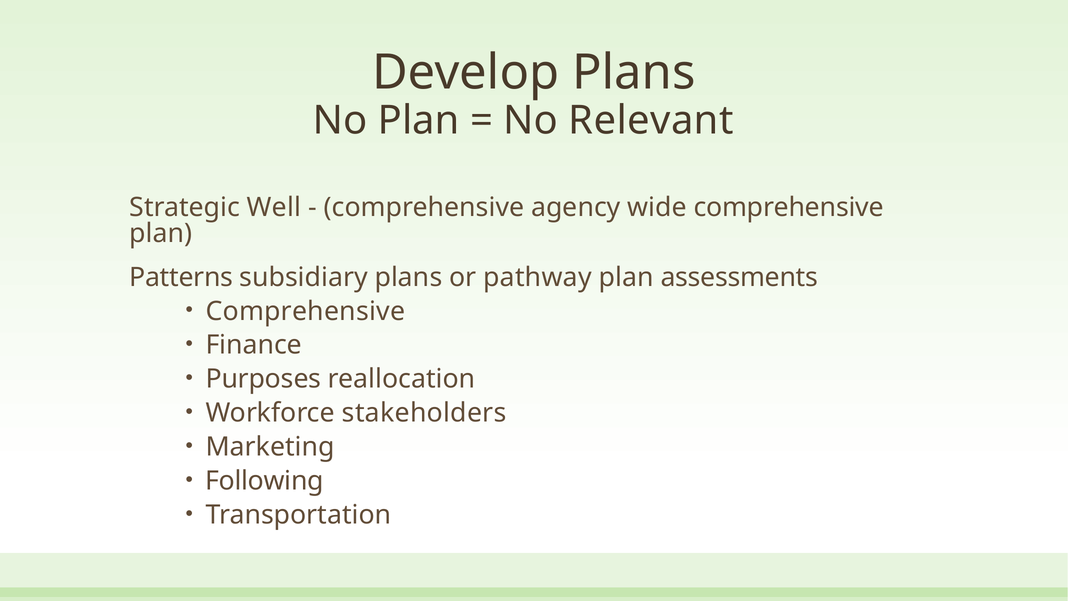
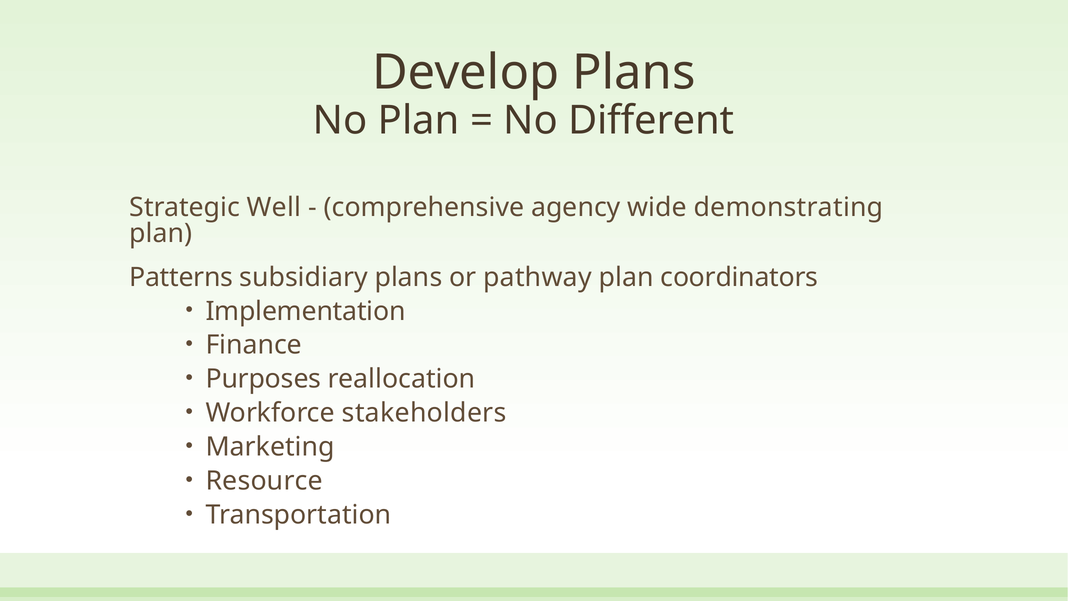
Relevant: Relevant -> Different (651, 121)
wide comprehensive: comprehensive -> demonstrating (788, 207)
assessments: assessments -> coordinators (739, 277)
Comprehensive: Comprehensive -> Implementation (306, 311)
Following: Following -> Resource (264, 481)
